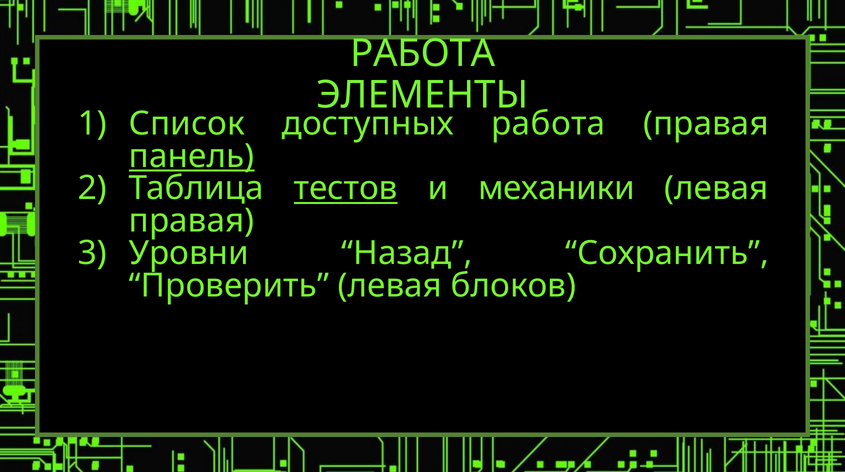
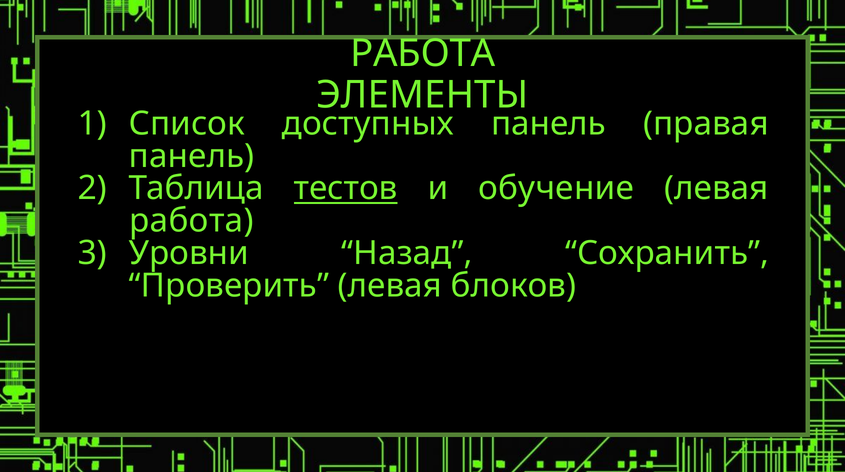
доступных работа: работа -> панель (549, 124)
панель underline: present -> none (192, 156)
механики: механики -> обучение (556, 189)
правая: правая -> работа (191, 221)
